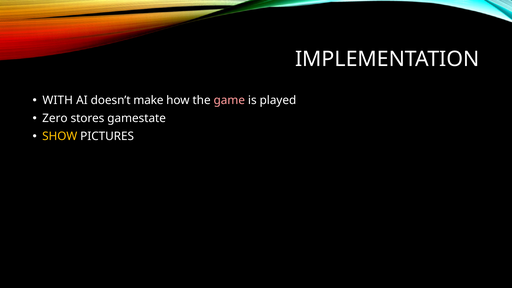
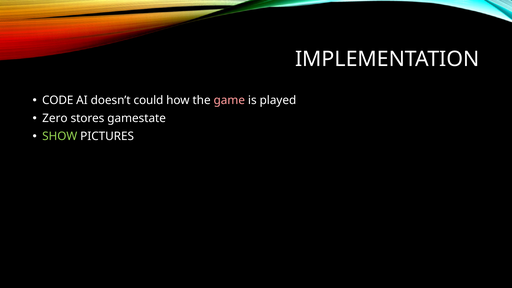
WITH: WITH -> CODE (58, 100)
make: make -> could (148, 100)
SHOW colour: yellow -> light green (60, 136)
